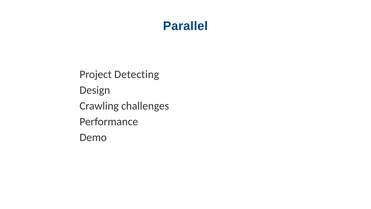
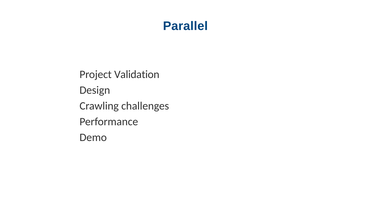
Detecting: Detecting -> Validation (137, 74)
